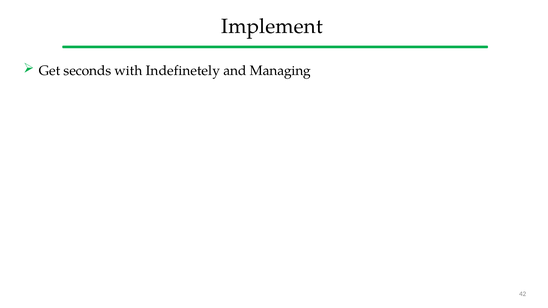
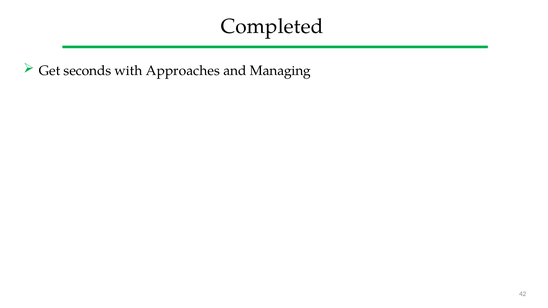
Implement: Implement -> Completed (272, 26)
Indefinetely: Indefinetely -> Approaches (183, 71)
